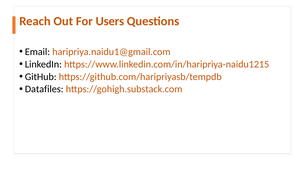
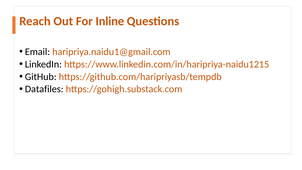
Users: Users -> Inline (110, 21)
